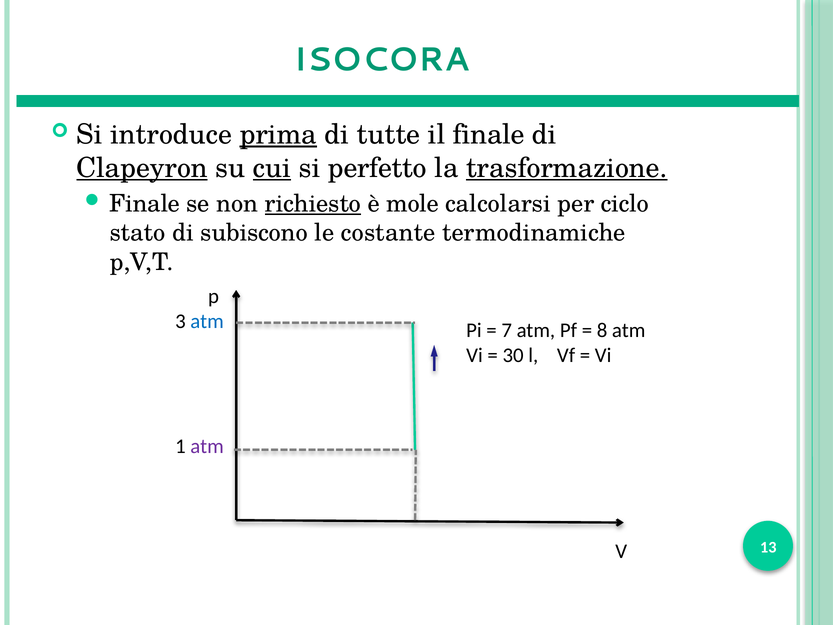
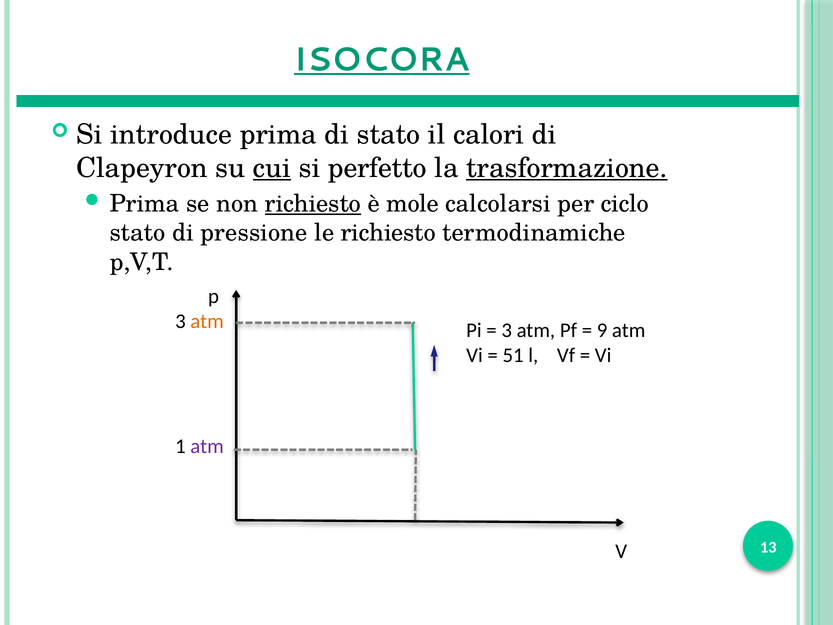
ISOCORA underline: none -> present (382, 60)
prima underline: present -> none (278, 135)
di tutte: tutte -> stato (389, 135)
il finale: finale -> calori (489, 135)
Clapeyron underline: present -> none (142, 168)
Finale: Finale -> Prima (145, 204)
subiscono: subiscono -> pressione (254, 233)
le costante: costante -> richiesto (388, 233)
atm colour: blue -> orange (207, 321)
7: 7 -> 3 (507, 330)
8: 8 -> 9 (602, 330)
30: 30 -> 51 (513, 355)
